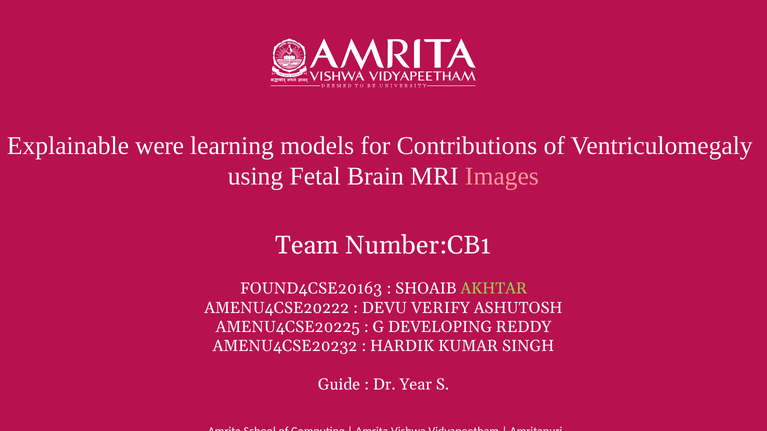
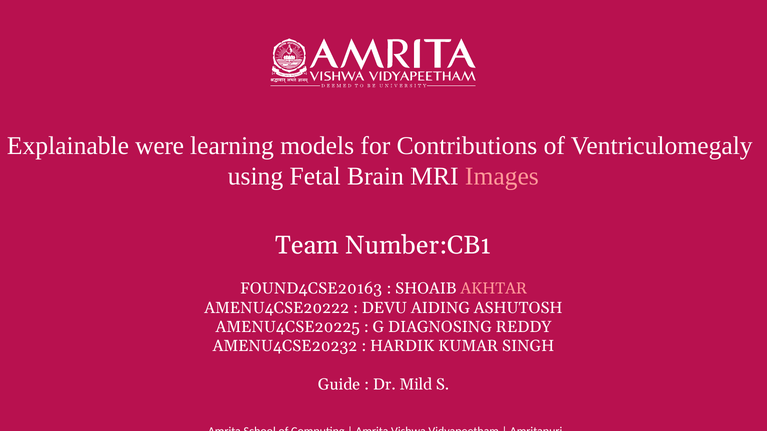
AKHTAR colour: light green -> pink (494, 289)
VERIFY: VERIFY -> AIDING (440, 308)
DEVELOPING: DEVELOPING -> DIAGNOSING (440, 327)
Year: Year -> Mild (416, 385)
